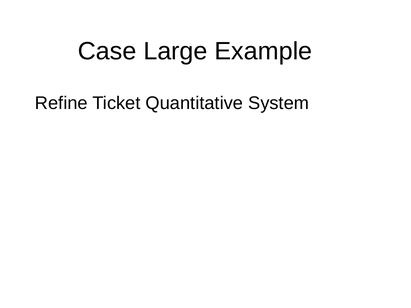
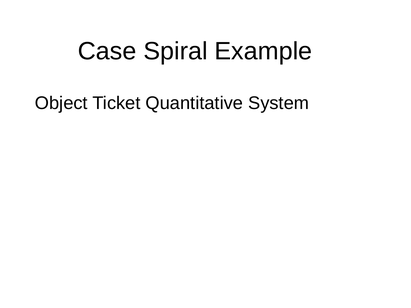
Large: Large -> Spiral (175, 51)
Refine: Refine -> Object (61, 103)
